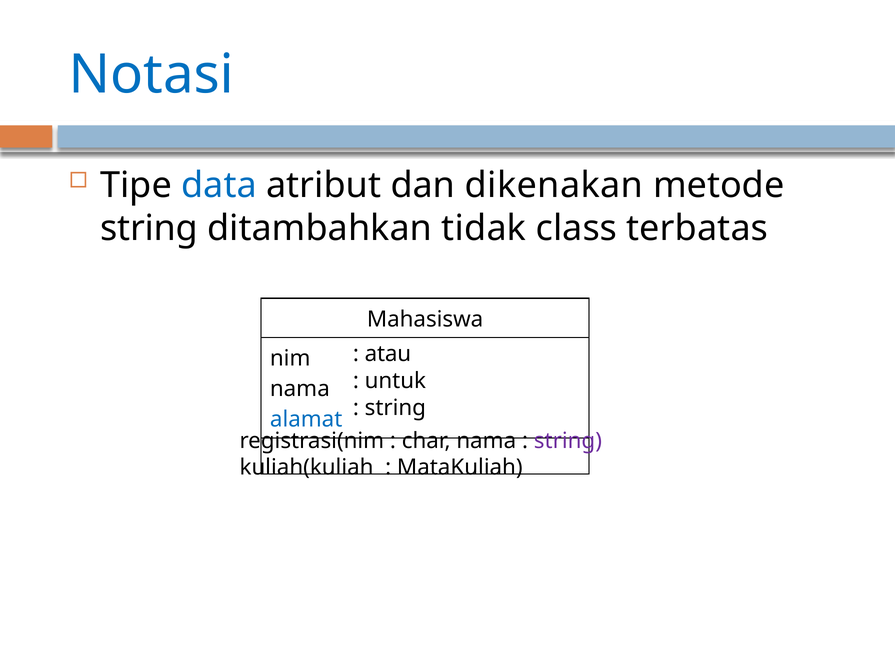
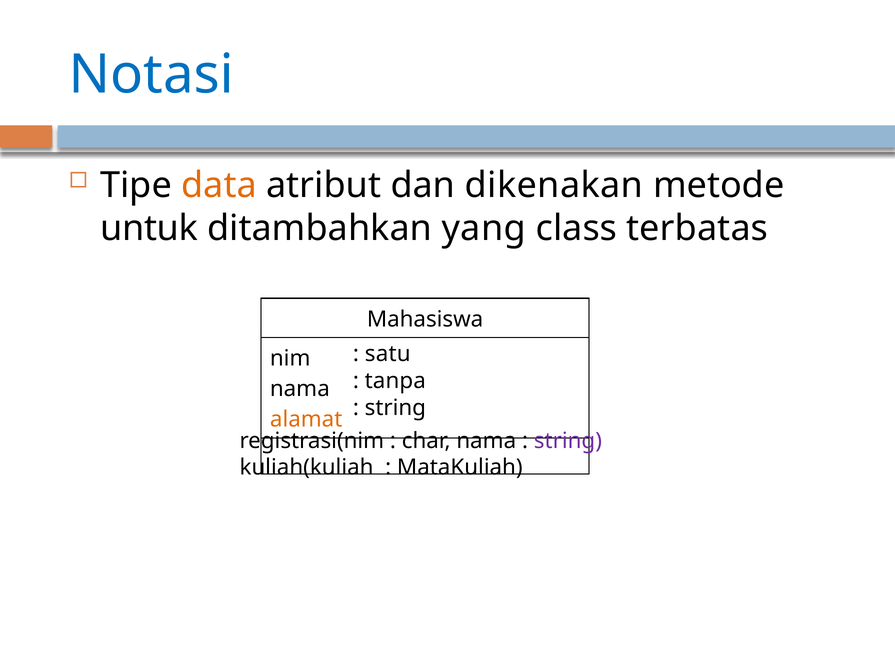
data colour: blue -> orange (219, 185)
string: string -> untuk (149, 228)
tidak: tidak -> yang (484, 228)
atau: atau -> satu (388, 354)
untuk: untuk -> tanpa (395, 381)
alamat colour: blue -> orange (306, 420)
